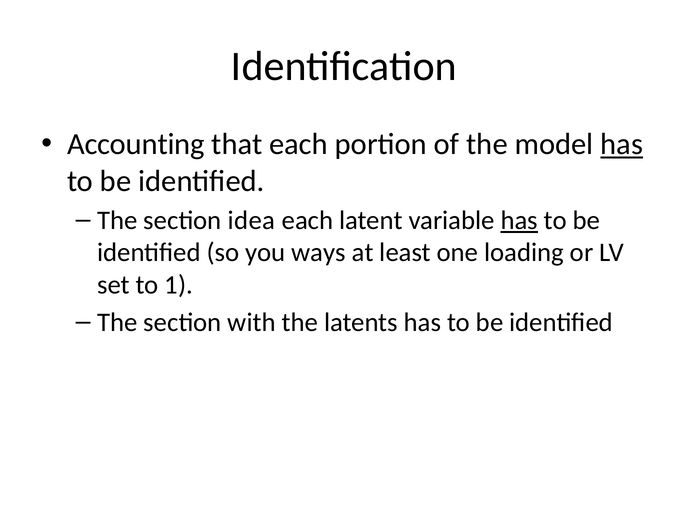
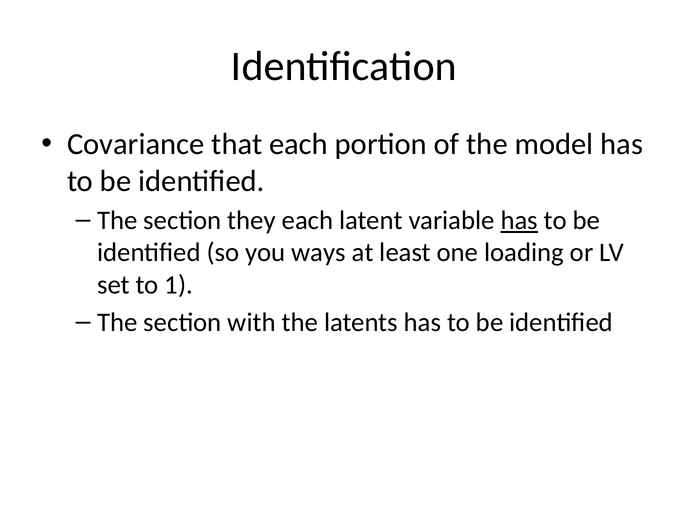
Accounting: Accounting -> Covariance (136, 144)
has underline: present -> none (622, 144)
idea: idea -> they (252, 221)
